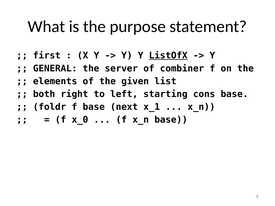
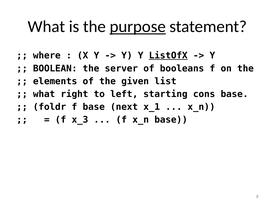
purpose underline: none -> present (138, 27)
first: first -> where (47, 56)
GENERAL: GENERAL -> BOOLEAN (55, 68)
combiner: combiner -> booleans (182, 68)
both: both -> what (44, 94)
x_0: x_0 -> x_3 (80, 120)
